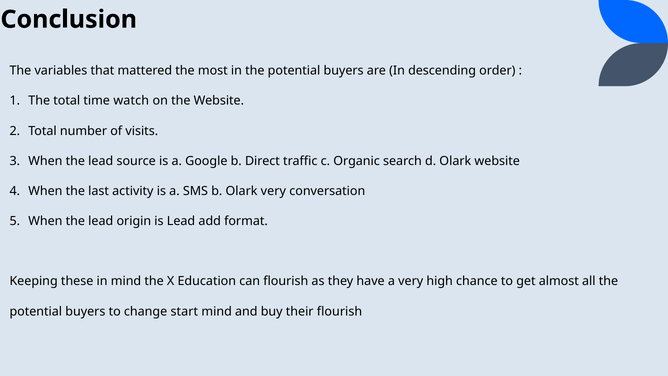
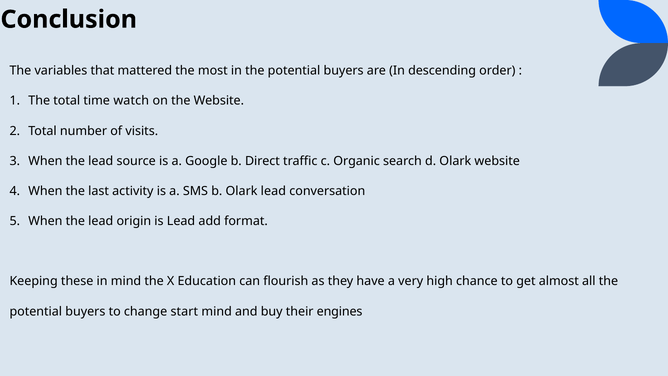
Olark very: very -> lead (273, 191)
their flourish: flourish -> engines (340, 311)
